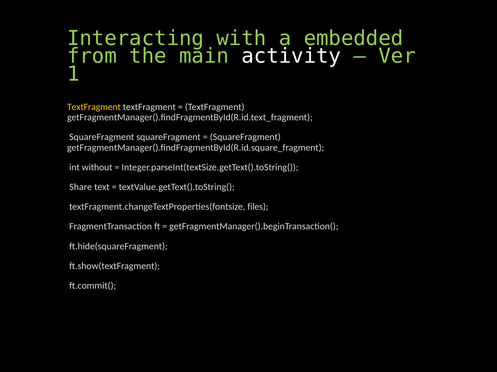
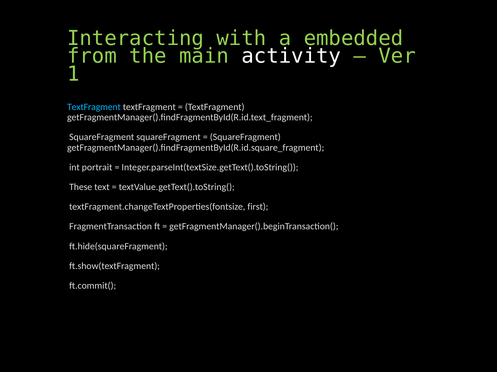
TextFragment colour: yellow -> light blue (94, 107)
without: without -> portrait (97, 168)
Share: Share -> These (81, 187)
files: files -> first (258, 207)
